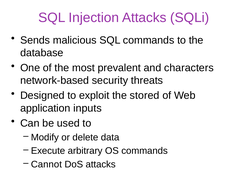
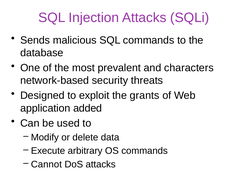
stored: stored -> grants (145, 96)
inputs: inputs -> added (88, 108)
